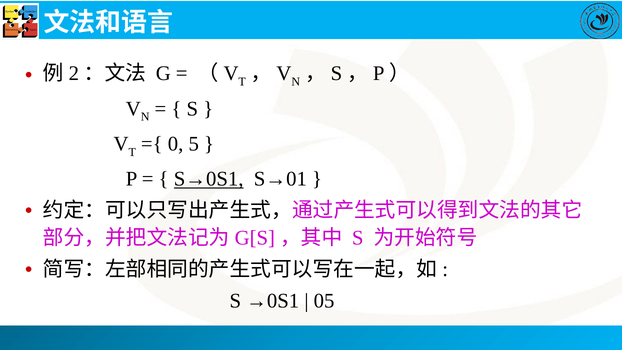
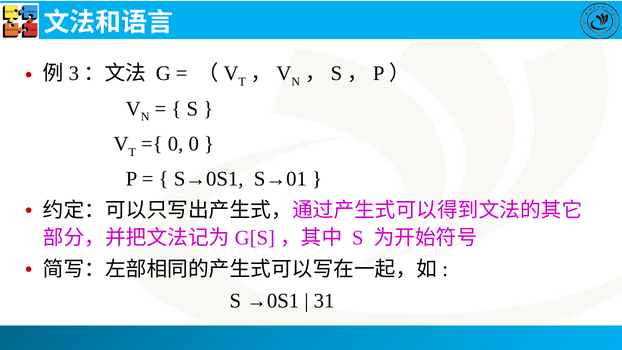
2: 2 -> 3 (74, 73)
0 5: 5 -> 0 (194, 144)
S→0S1 underline: present -> none (209, 179)
05: 05 -> 31 (324, 301)
